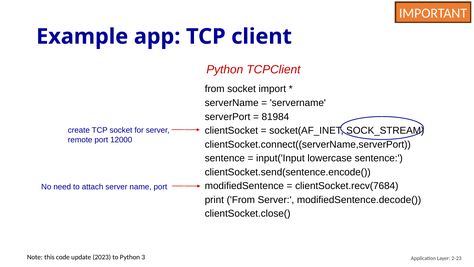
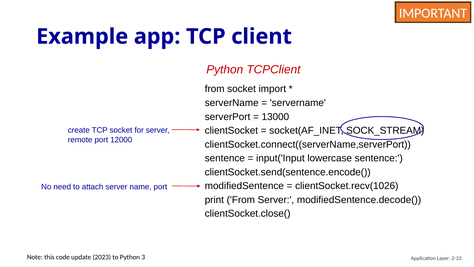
81984: 81984 -> 13000 (275, 117)
clientSocket.recv(7684: clientSocket.recv(7684 -> clientSocket.recv(1026 (347, 186)
